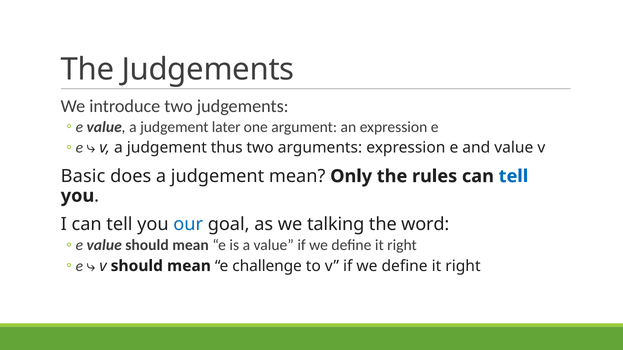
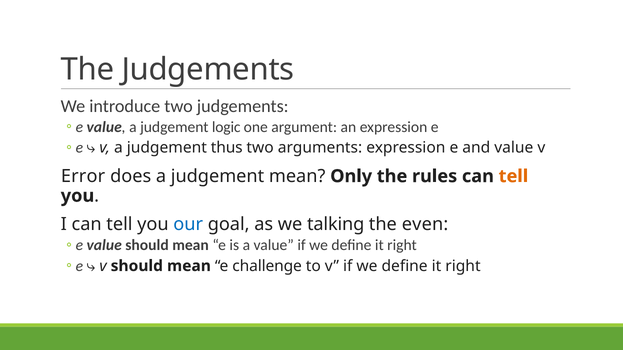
later: later -> logic (226, 127)
Basic: Basic -> Error (83, 176)
tell colour: blue -> orange (513, 176)
word: word -> even (425, 225)
